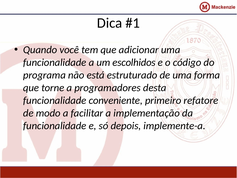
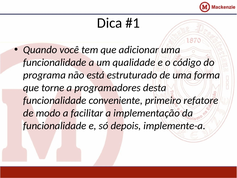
escolhidos: escolhidos -> qualidade (134, 62)
